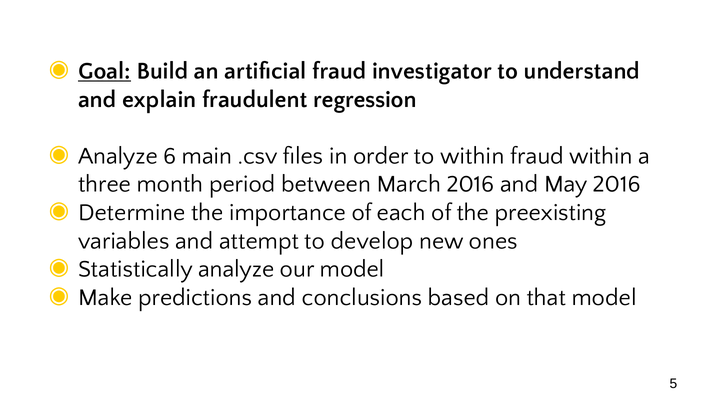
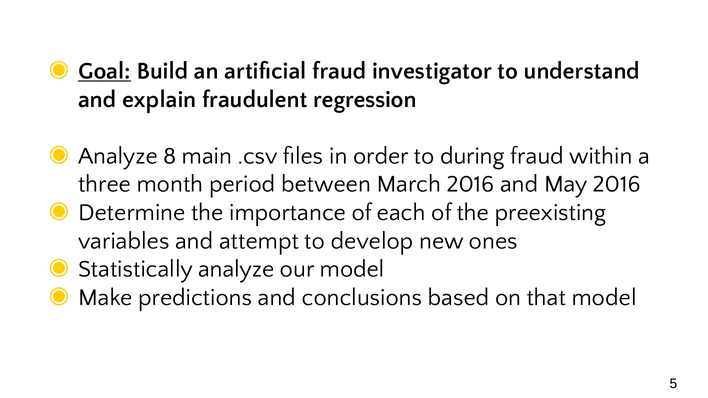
6: 6 -> 8 (170, 156)
to within: within -> during (472, 156)
